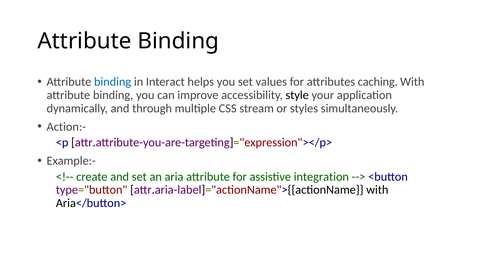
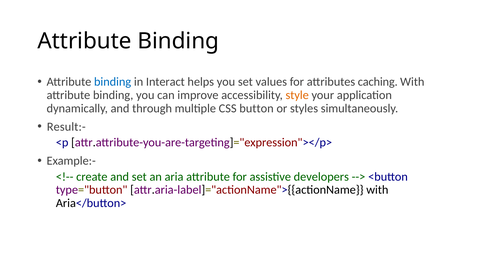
style colour: black -> orange (297, 95)
stream: stream -> button (257, 108)
Action:-: Action:- -> Result:- (66, 127)
integration: integration -> developers (321, 177)
